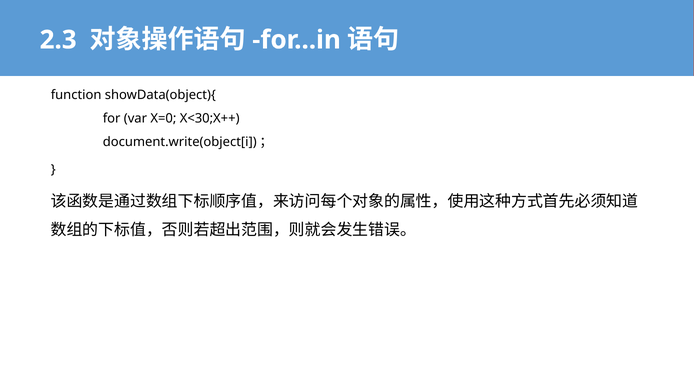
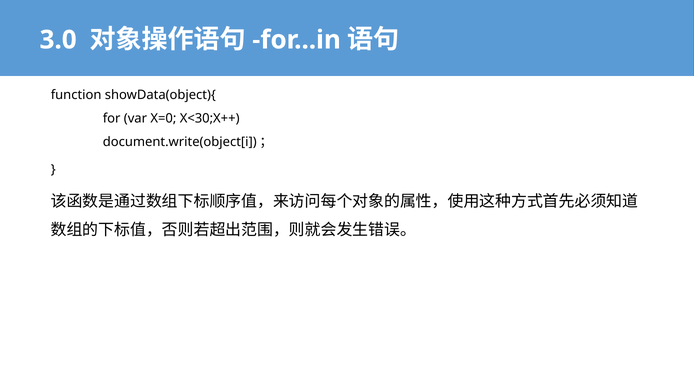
2.3: 2.3 -> 3.0 (58, 40)
